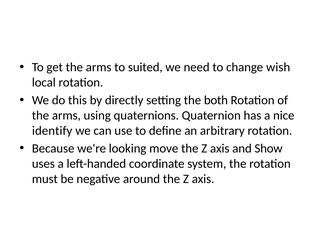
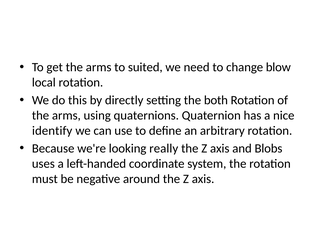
wish: wish -> blow (278, 67)
move: move -> really (164, 149)
Show: Show -> Blobs (268, 149)
